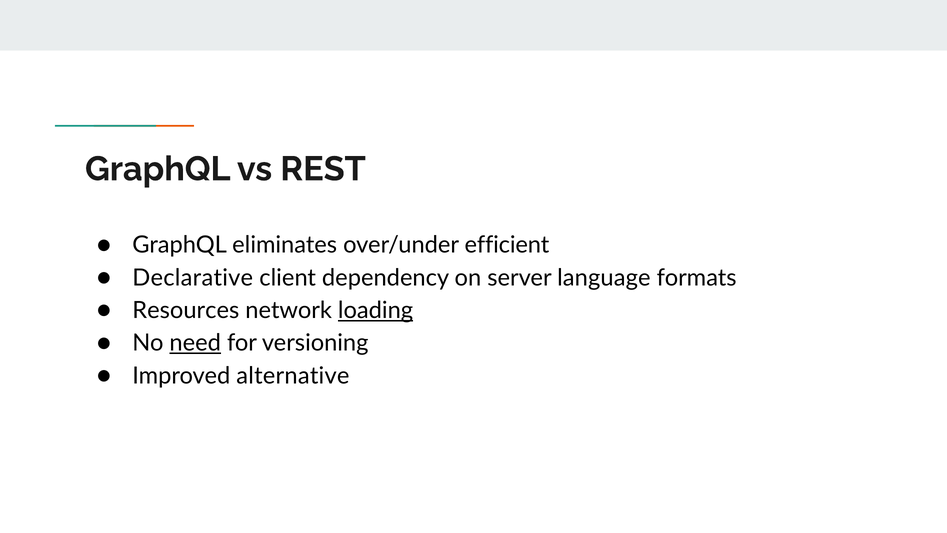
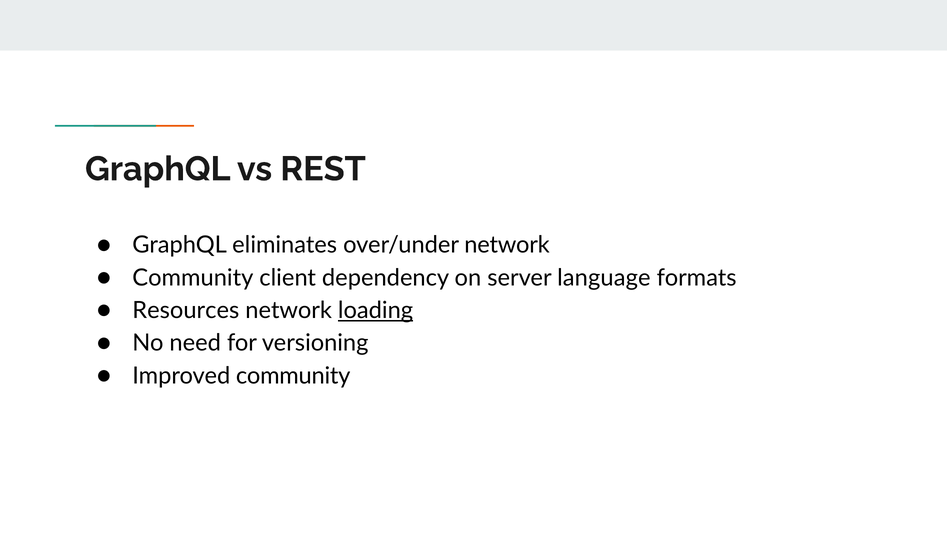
over/under efficient: efficient -> network (507, 245)
Declarative: Declarative -> Community (193, 278)
need underline: present -> none (195, 343)
Improved alternative: alternative -> community (293, 376)
